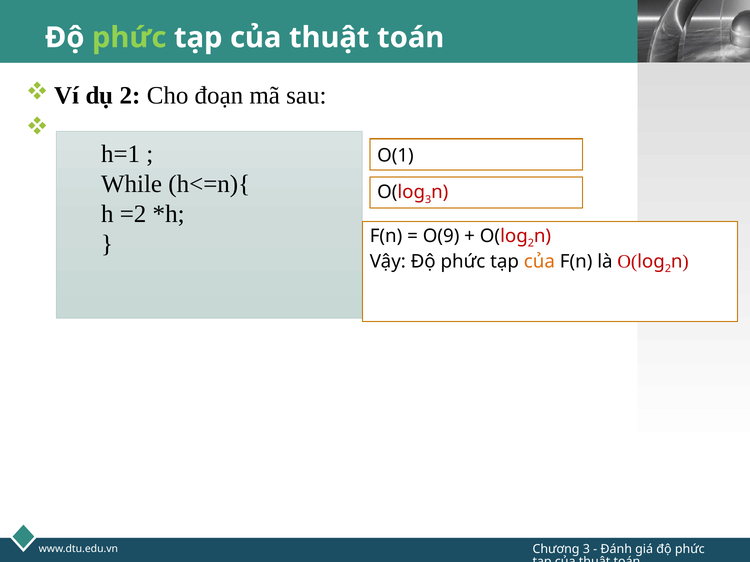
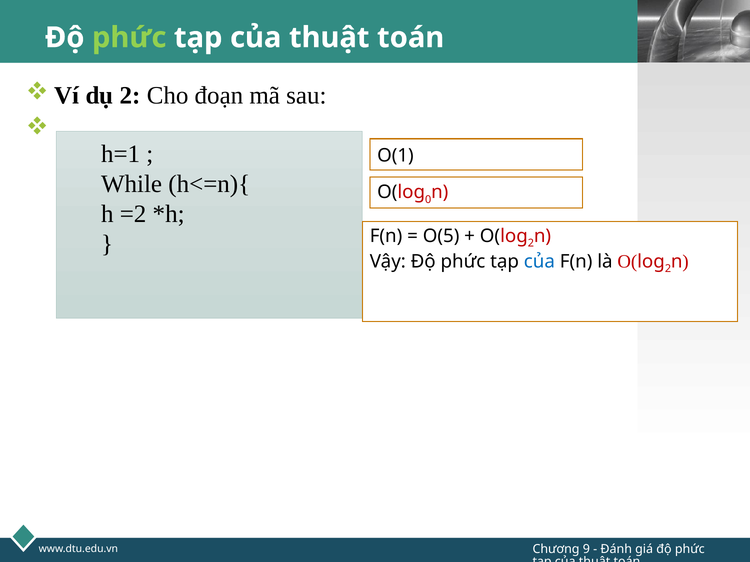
3: 3 -> 0 (428, 200)
O(9: O(9 -> O(5 (441, 236)
của colour: orange -> blue (539, 262)
Chương 3: 3 -> 9 (586, 549)
